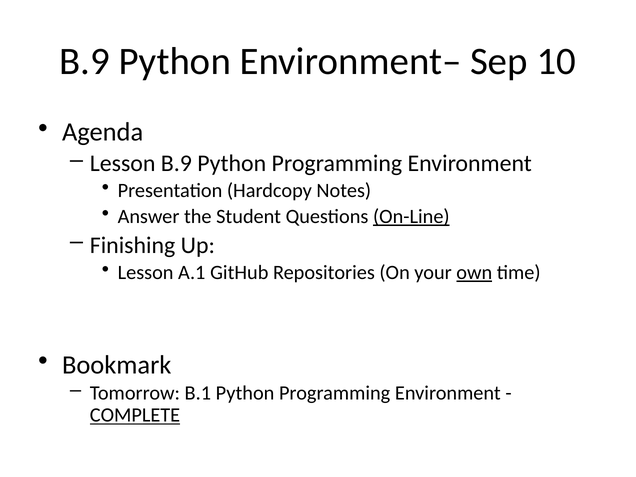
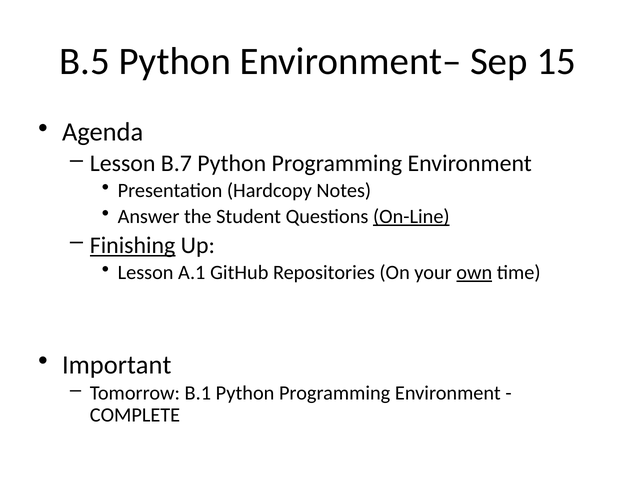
B.9: B.9 -> B.5 (84, 62)
10: 10 -> 15 (556, 62)
Lesson B.9: B.9 -> B.7 (176, 164)
Finishing underline: none -> present (133, 245)
Bookmark: Bookmark -> Important (117, 365)
COMPLETE underline: present -> none (135, 415)
